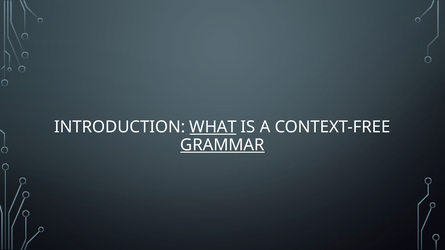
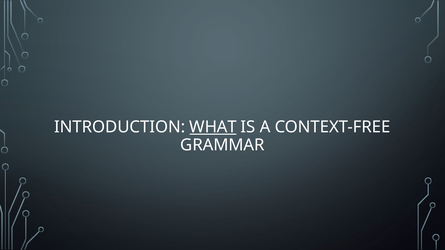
GRAMMAR underline: present -> none (222, 145)
